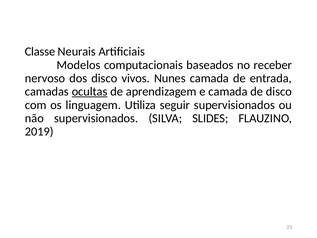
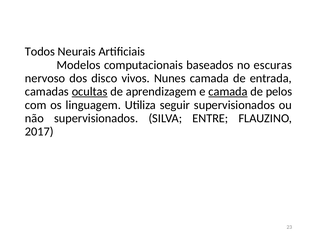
Classe: Classe -> Todos (40, 52)
receber: receber -> escuras (273, 65)
camada underline: none -> present (228, 92)
de disco: disco -> pelos (279, 92)
SLIDES: SLIDES -> ENTRE (210, 118)
2019: 2019 -> 2017 (39, 132)
